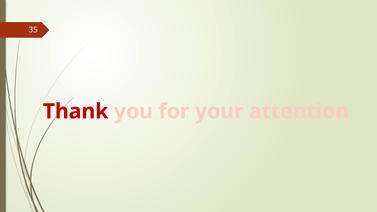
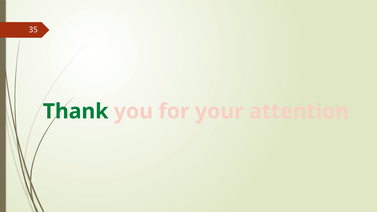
Thank colour: red -> green (76, 111)
